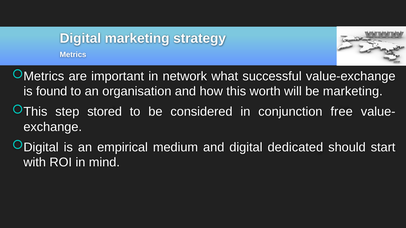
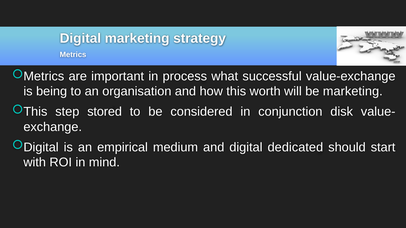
network: network -> process (185, 76)
found: found -> being (52, 92)
free: free -> disk (342, 112)
